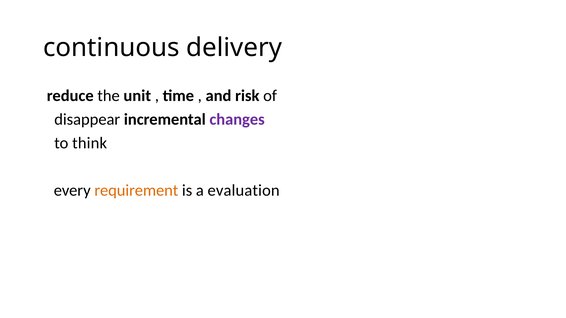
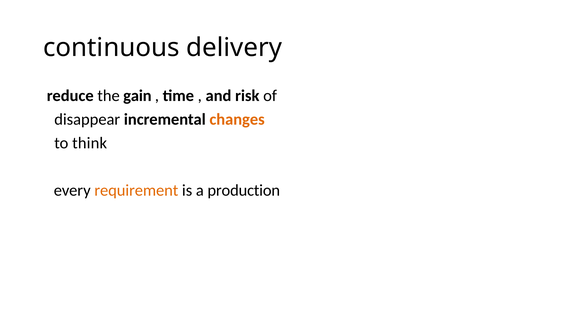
unit: unit -> gain (137, 96)
changes colour: purple -> orange (237, 119)
evaluation: evaluation -> production (244, 191)
